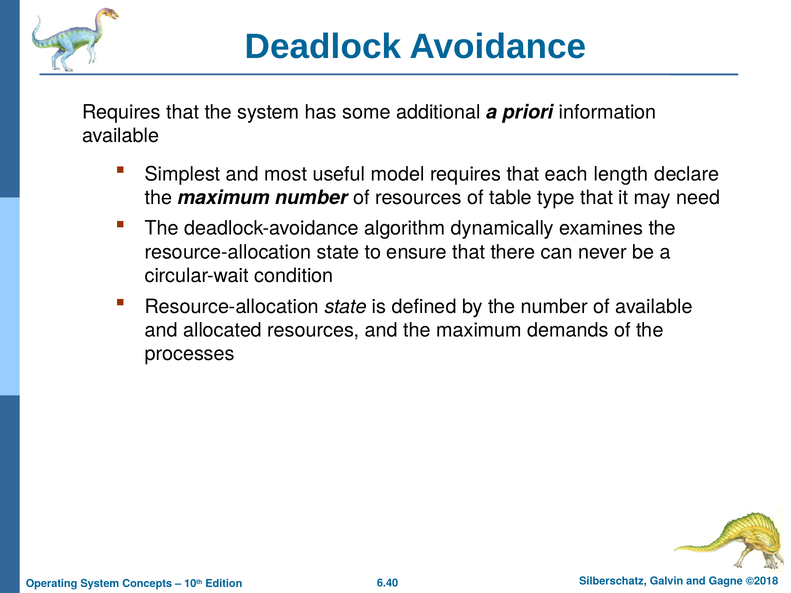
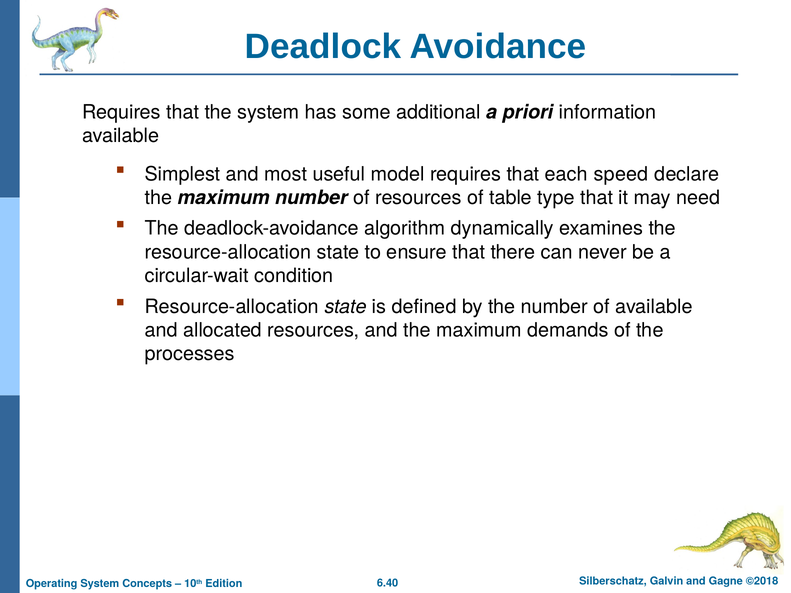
length: length -> speed (621, 174)
